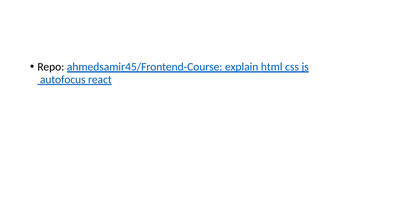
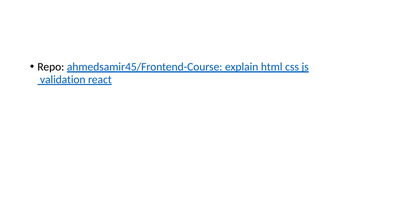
autofocus: autofocus -> validation (63, 79)
